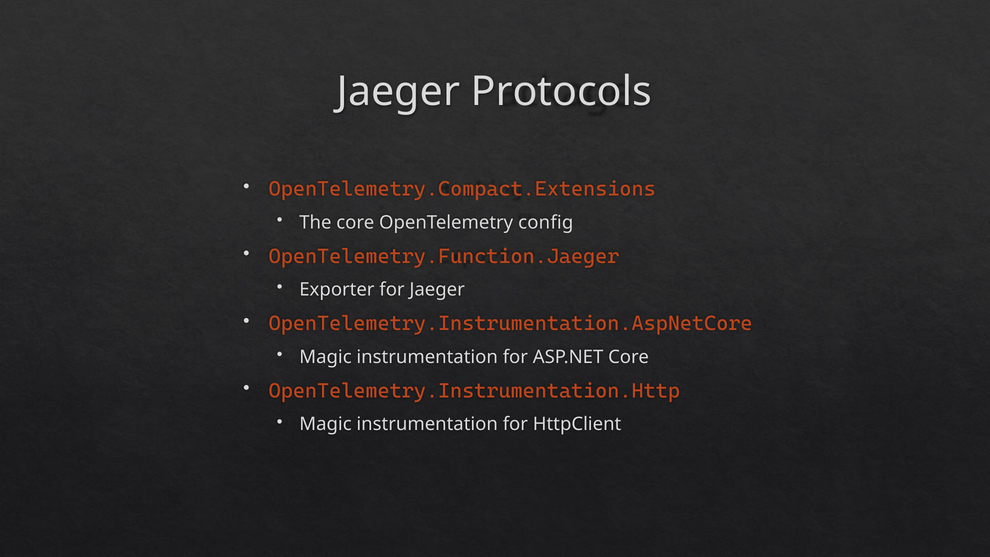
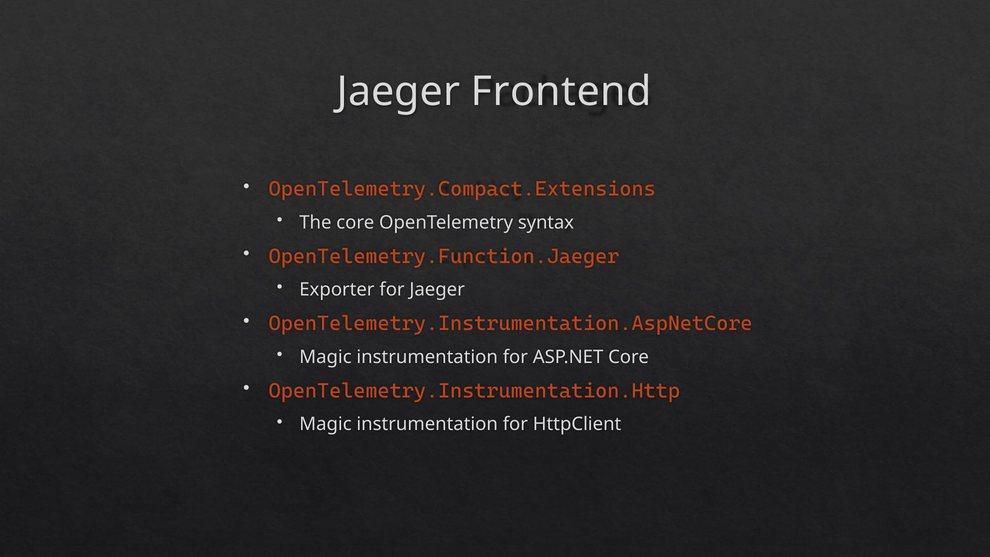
Protocols: Protocols -> Frontend (561, 92)
config: config -> syntax (546, 222)
